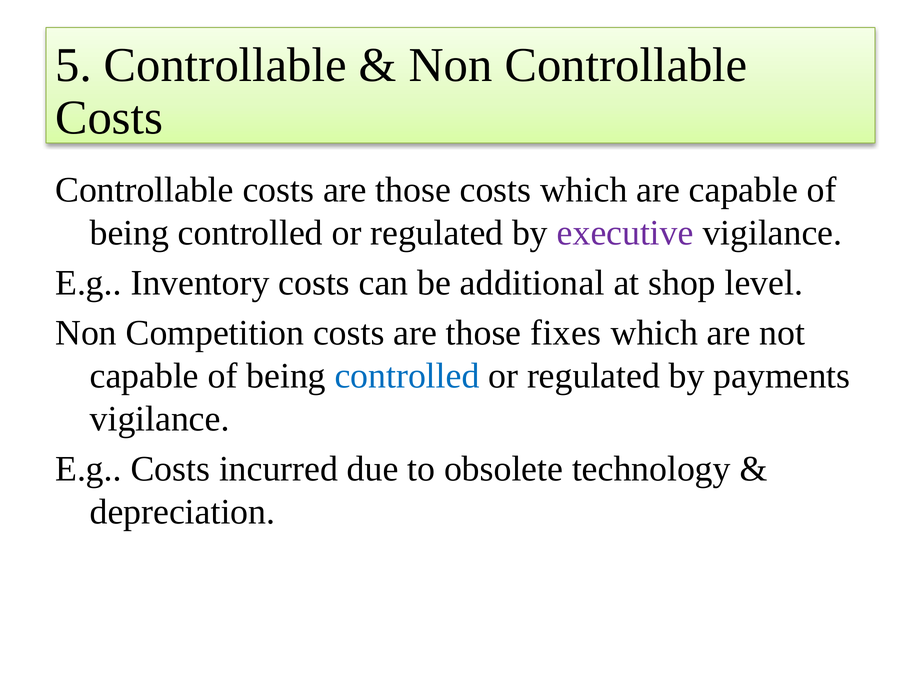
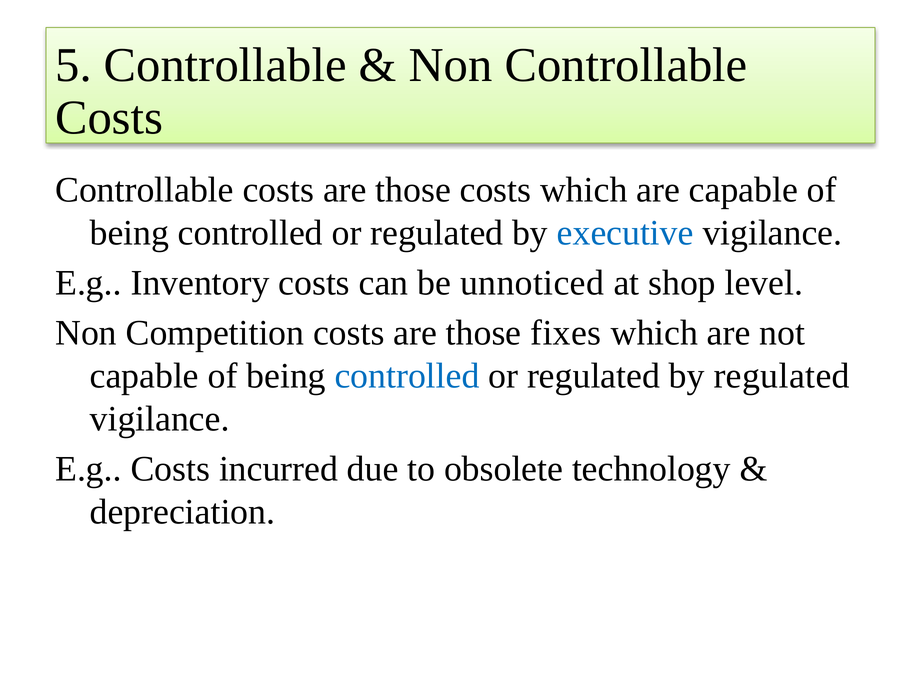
executive colour: purple -> blue (625, 233)
additional: additional -> unnoticed (532, 283)
by payments: payments -> regulated (782, 376)
